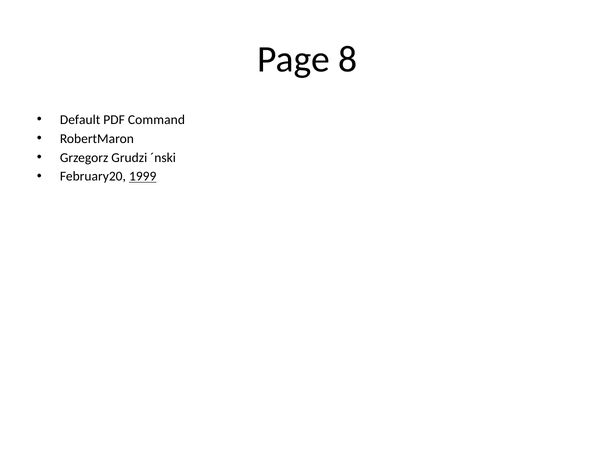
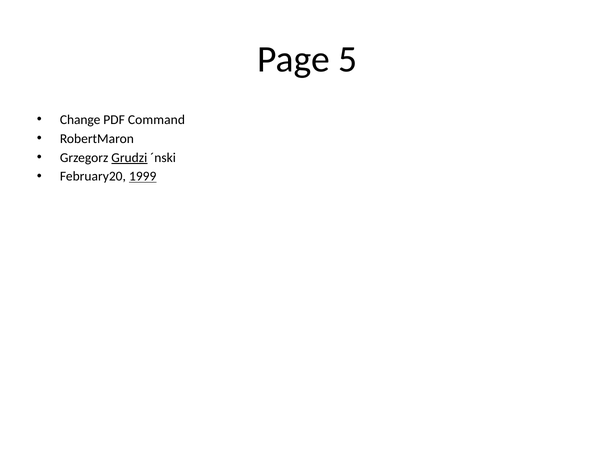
8: 8 -> 5 (348, 60)
Default: Default -> Change (80, 120)
Grudzi underline: none -> present (129, 158)
